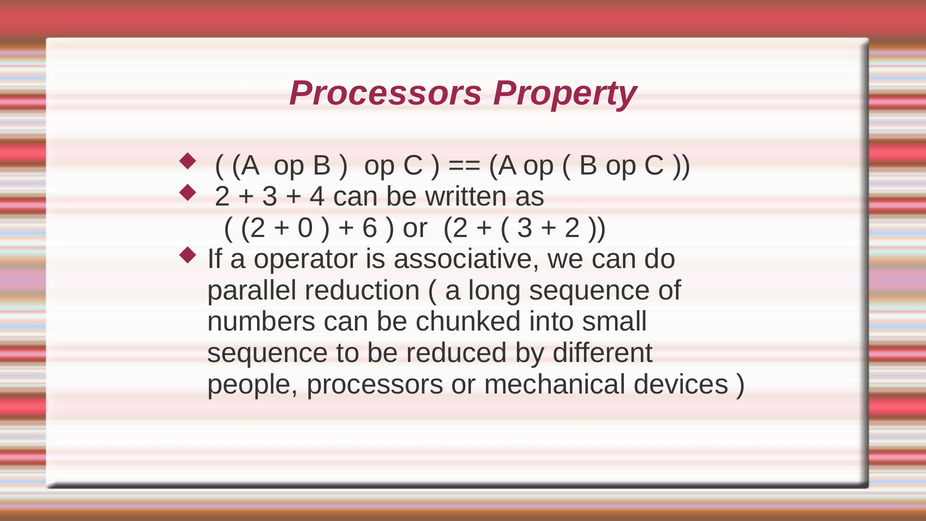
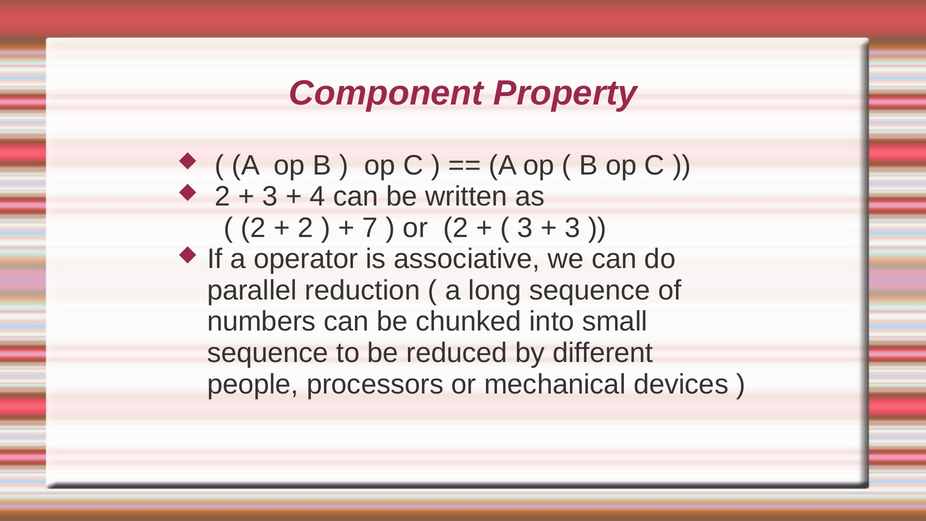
Processors: Processors -> Component (386, 93)
0: 0 -> 2 (306, 228)
6: 6 -> 7 (370, 228)
2: 2 -> 3 (573, 228)
